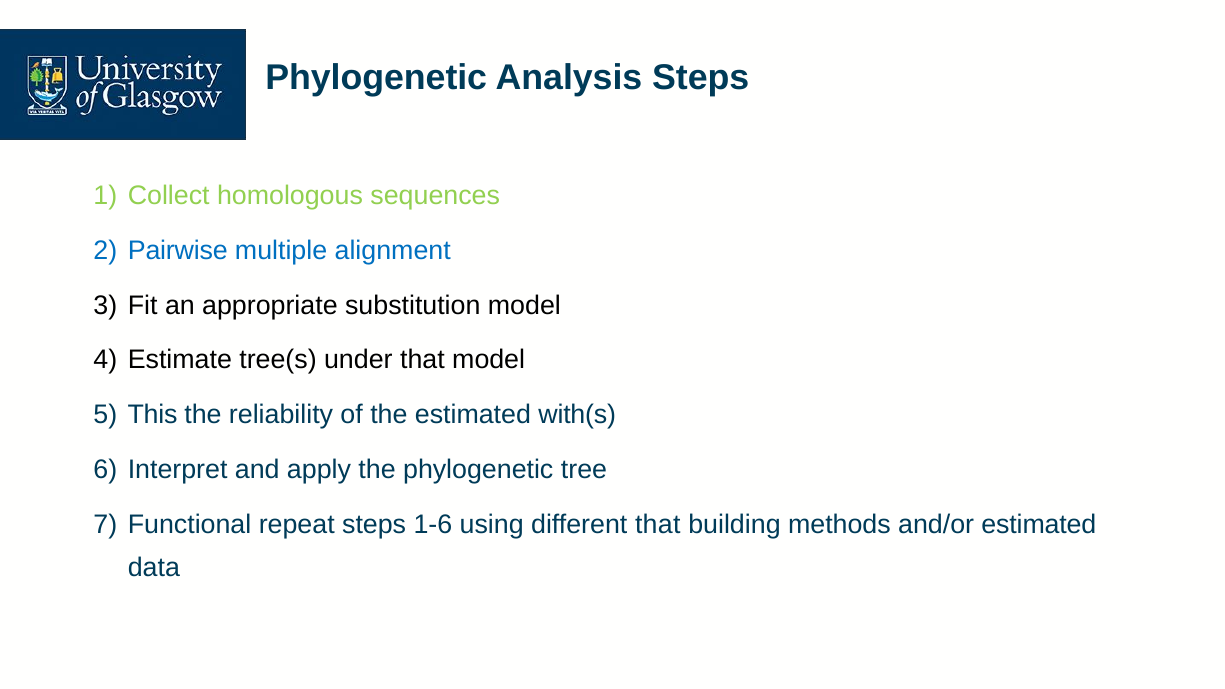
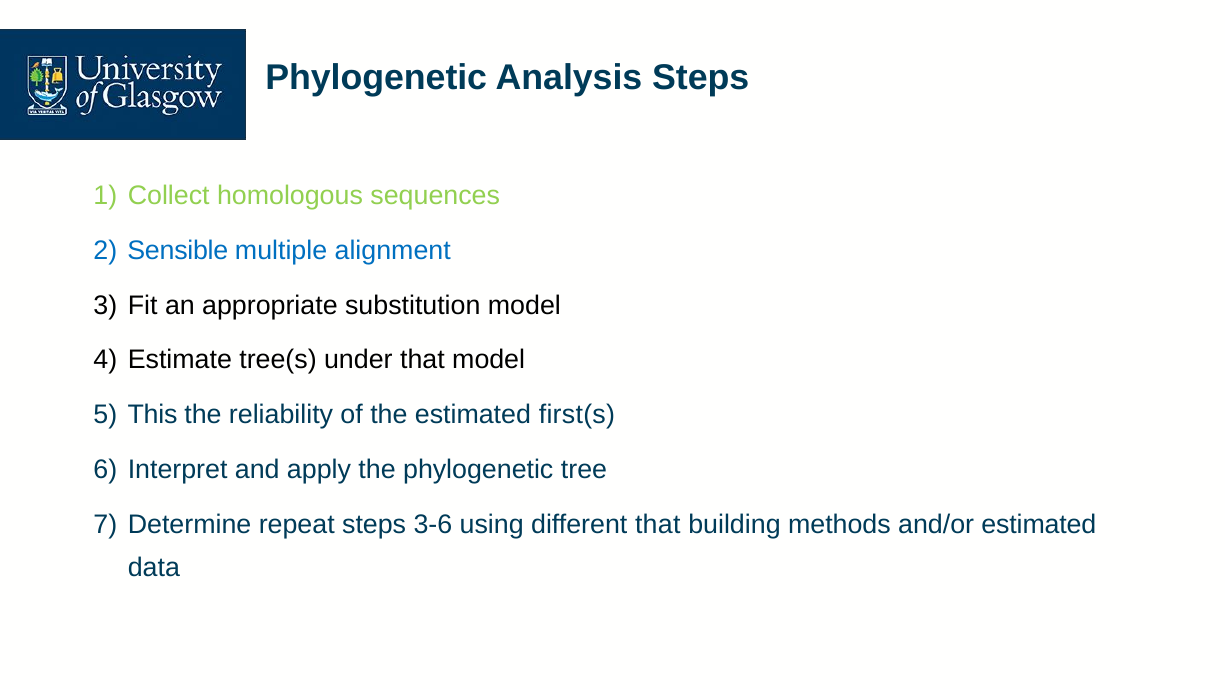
Pairwise: Pairwise -> Sensible (178, 250)
with(s: with(s -> first(s (577, 415)
Functional: Functional -> Determine (190, 525)
1-6: 1-6 -> 3-6 (433, 525)
